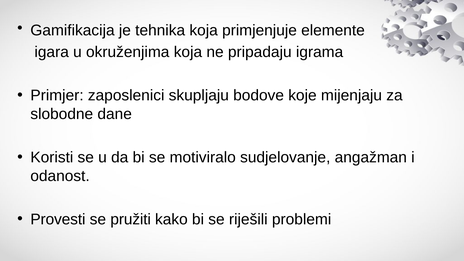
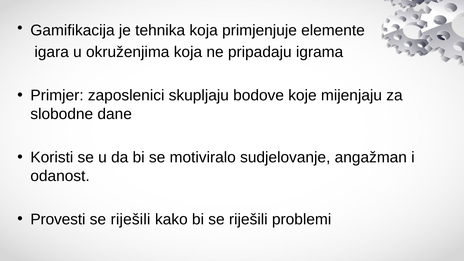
pružiti: pružiti -> riješili (130, 219)
